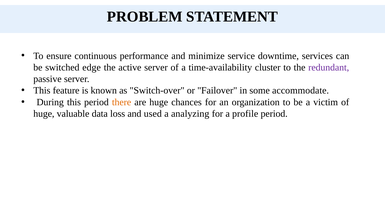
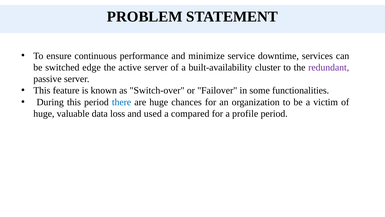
time-availability: time-availability -> built-availability (220, 67)
accommodate: accommodate -> functionalities (301, 90)
there colour: orange -> blue (122, 102)
analyzing: analyzing -> compared (190, 113)
